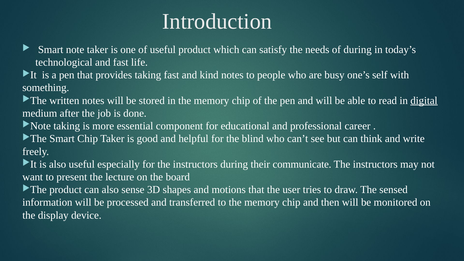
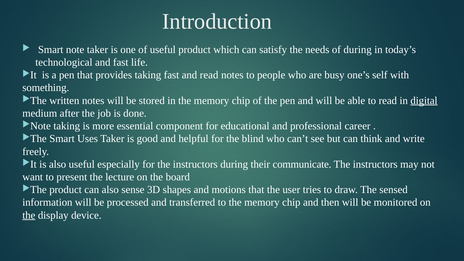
and kind: kind -> read (209, 75)
Smart Chip: Chip -> Uses (88, 139)
the underline: none -> present (29, 215)
